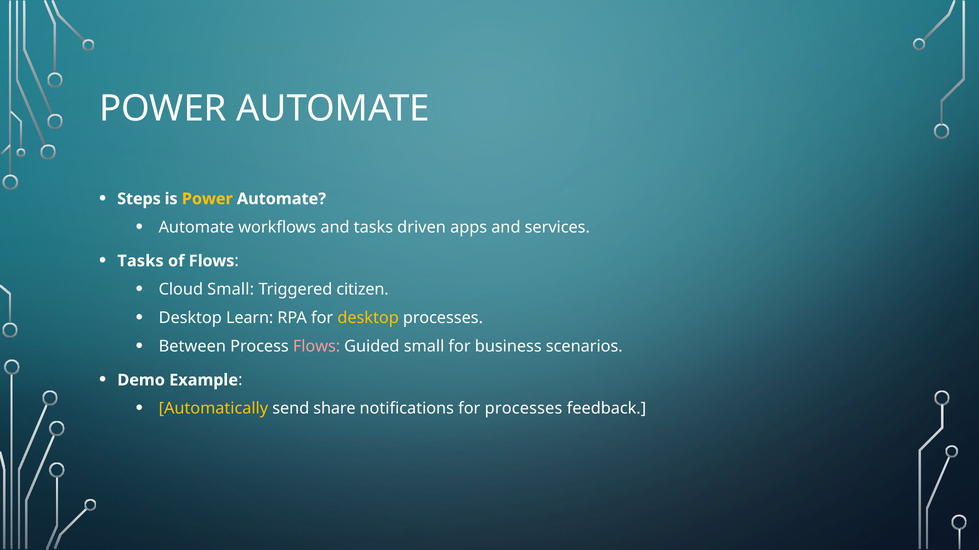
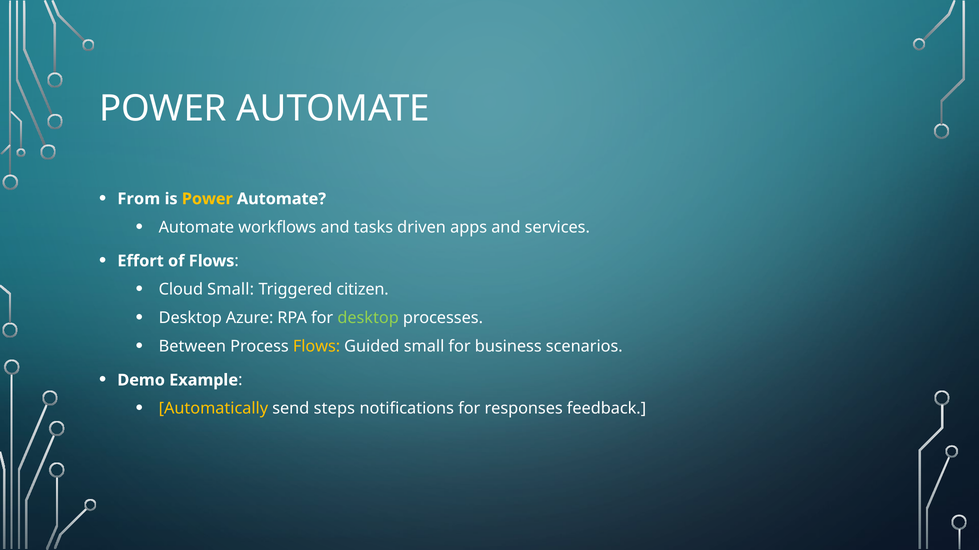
Steps: Steps -> From (139, 199)
Tasks: Tasks -> Effort (141, 261)
Learn: Learn -> Azure (250, 318)
desktop colour: yellow -> light green (368, 318)
Flows colour: pink -> yellow (317, 347)
share: share -> steps (334, 409)
for processes: processes -> responses (524, 409)
